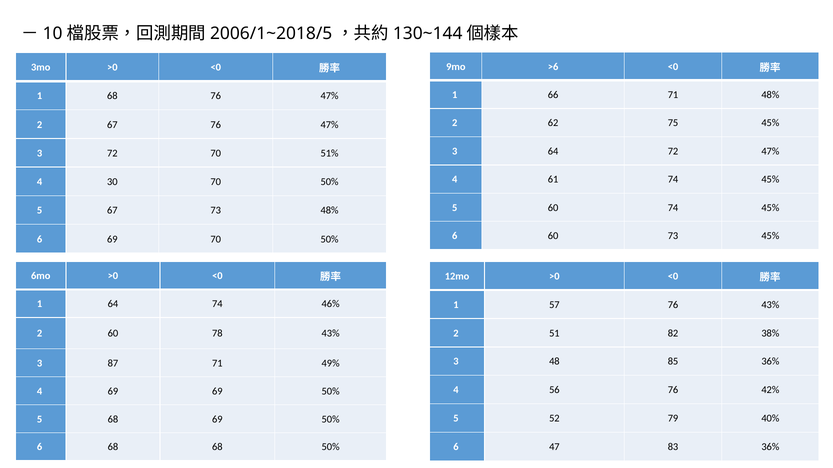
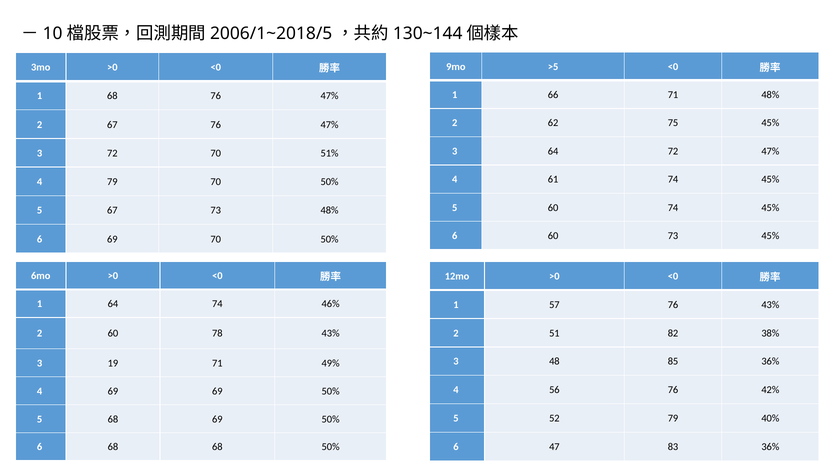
>6: >6 -> >5 (553, 67)
4 30: 30 -> 79 (112, 182)
87: 87 -> 19 (113, 364)
